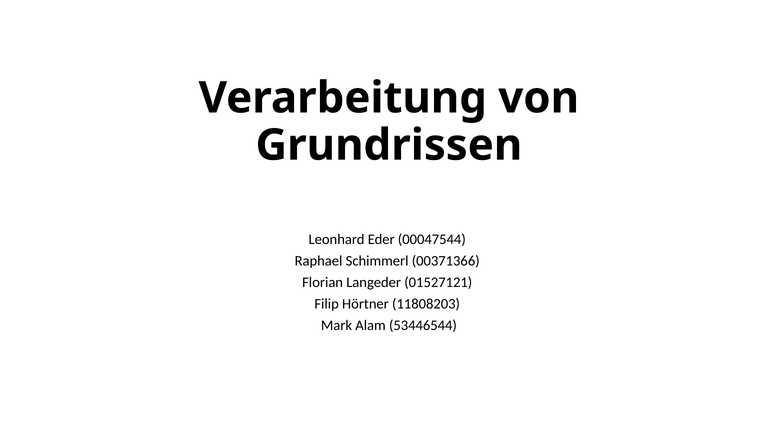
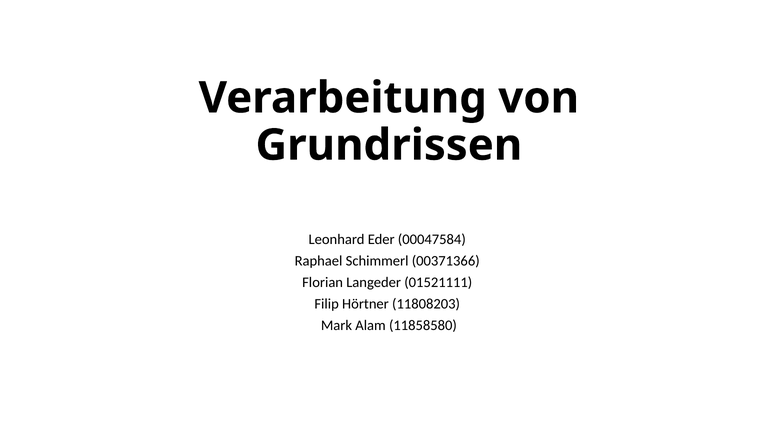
00047544: 00047544 -> 00047584 (432, 239)
01527121: 01527121 -> 01521111 (438, 282)
53446544: 53446544 -> 11858580 (423, 325)
